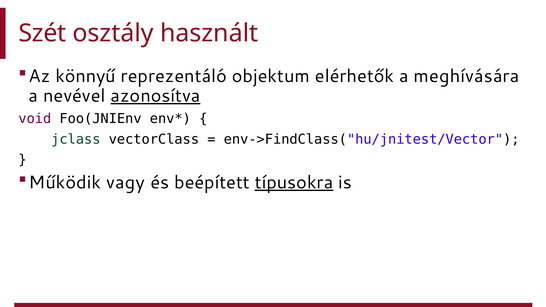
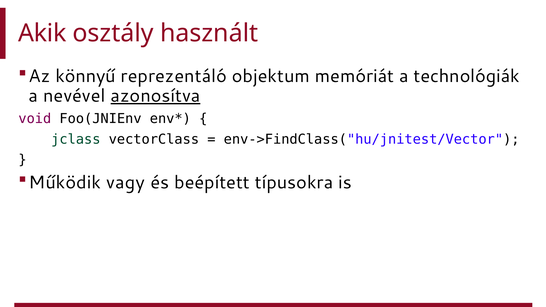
Szét: Szét -> Akik (42, 33)
elérhetők: elérhetők -> memóriát (355, 76)
meghívására: meghívására -> technológiák (467, 76)
típusokra underline: present -> none (294, 183)
